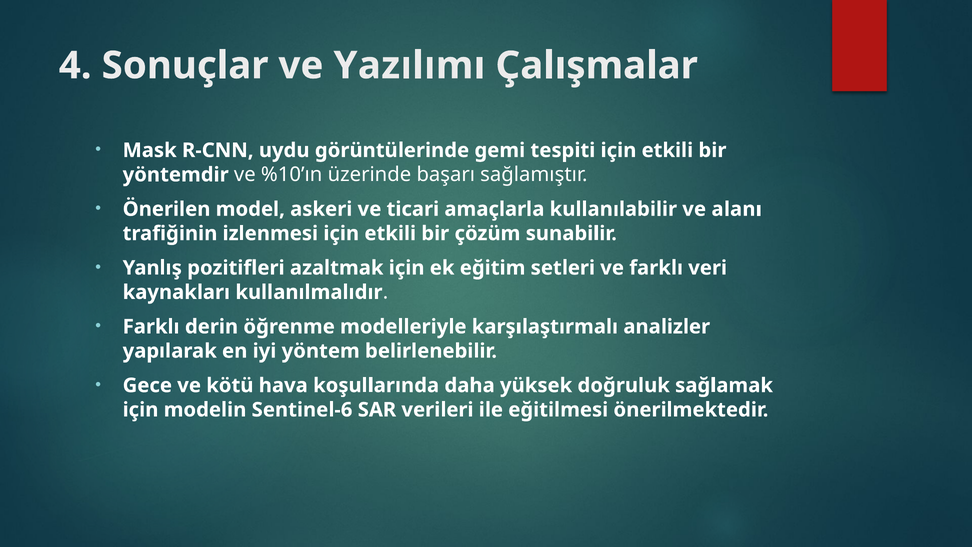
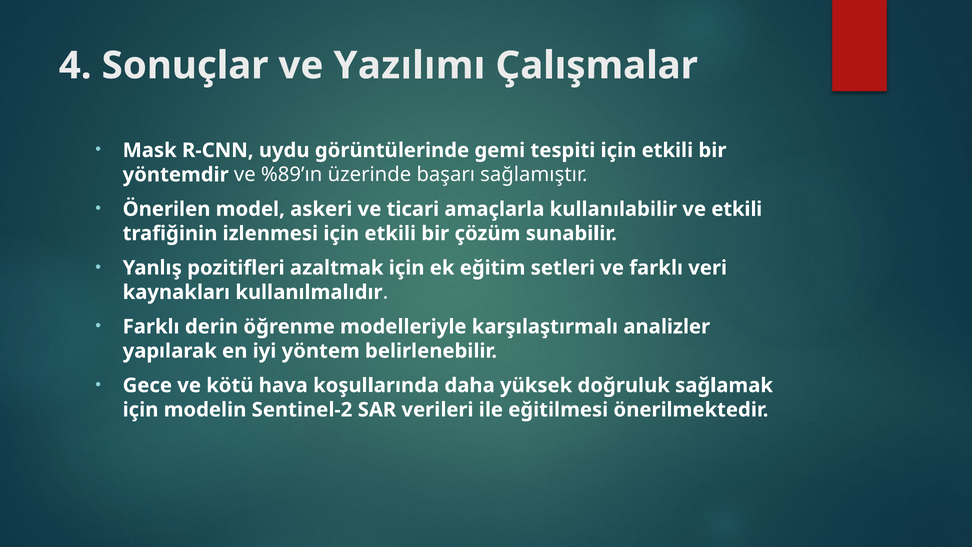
%10’ın: %10’ın -> %89’ın (292, 175)
ve alanı: alanı -> etkili (737, 209)
Sentinel-6: Sentinel-6 -> Sentinel-2 (302, 410)
